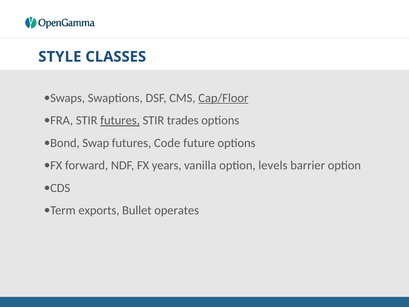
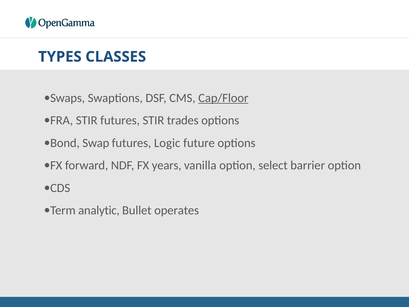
STYLE: STYLE -> TYPES (60, 57)
futures underline: present -> none (120, 120)
Code: Code -> Logic (167, 143)
levels: levels -> select (273, 165)
exports: exports -> analytic (99, 210)
